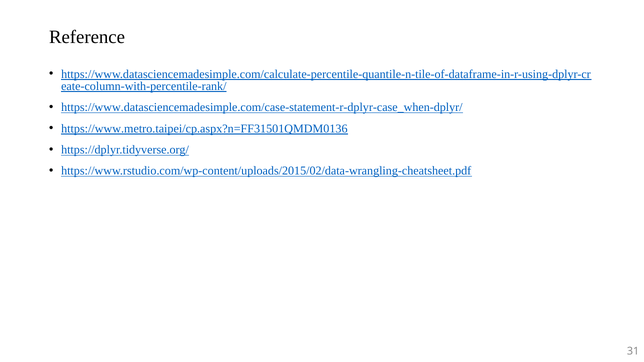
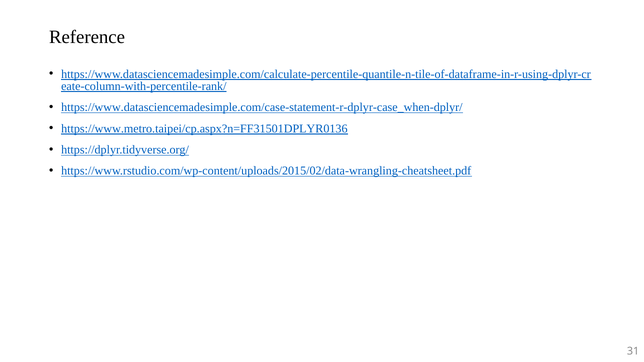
https://www.metro.taipei/cp.aspx?n=FF31501QMDM0136: https://www.metro.taipei/cp.aspx?n=FF31501QMDM0136 -> https://www.metro.taipei/cp.aspx?n=FF31501DPLYR0136 (204, 129)
